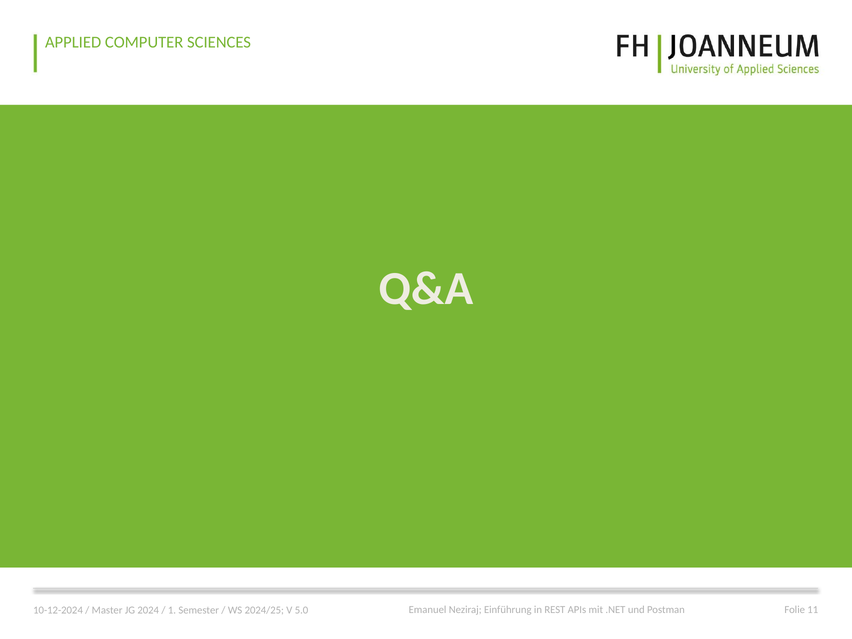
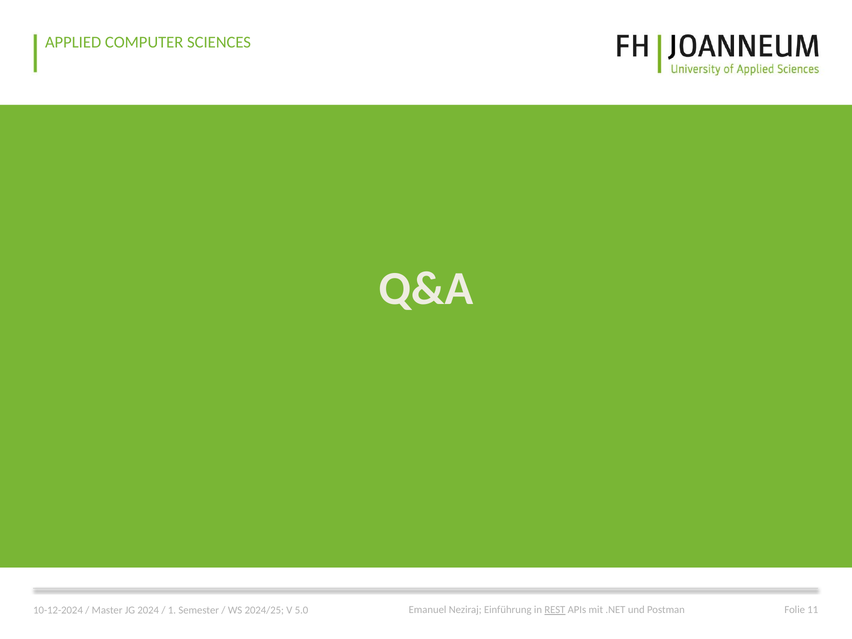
REST underline: none -> present (555, 610)
